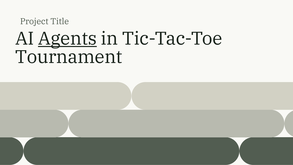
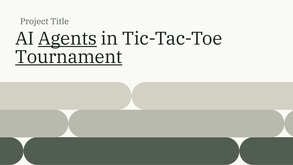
Tournament underline: none -> present (69, 57)
